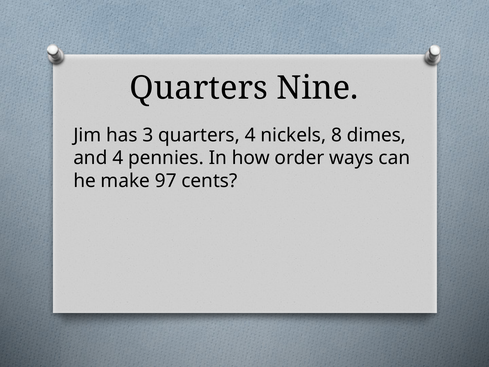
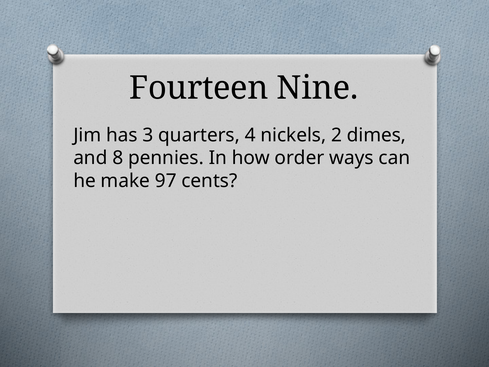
Quarters: Quarters -> Fourteen (199, 88)
8: 8 -> 2 (336, 135)
and 4: 4 -> 8 (118, 158)
